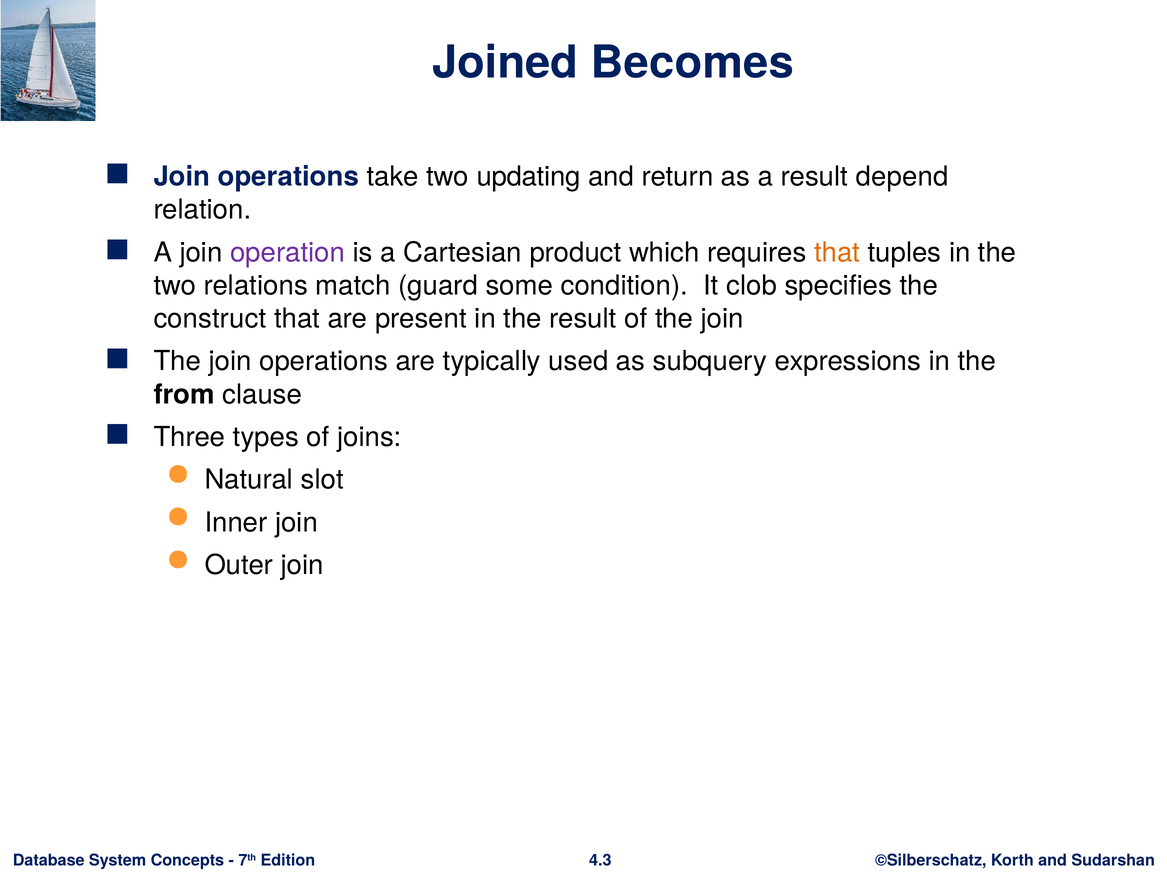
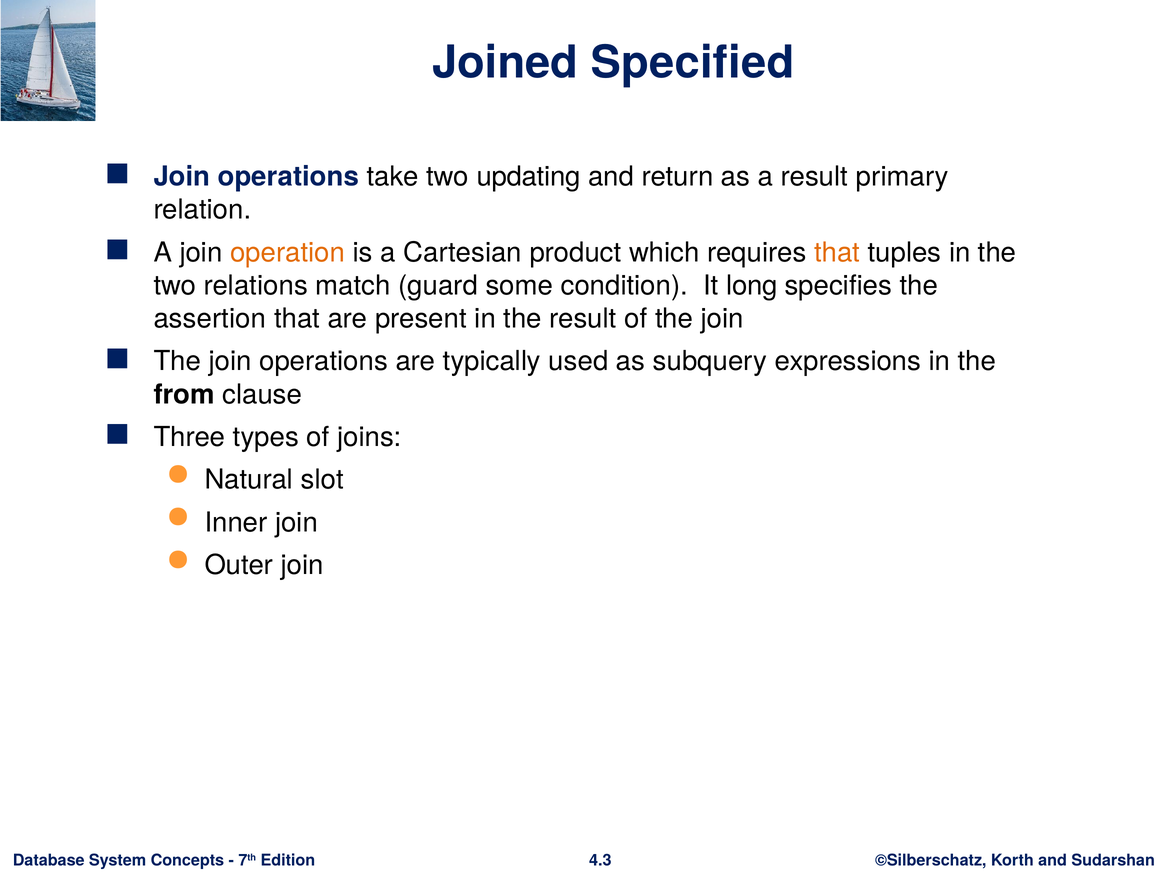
Becomes: Becomes -> Specified (692, 63)
depend: depend -> primary (902, 177)
operation colour: purple -> orange (287, 253)
clob: clob -> long (752, 286)
construct: construct -> assertion (210, 319)
